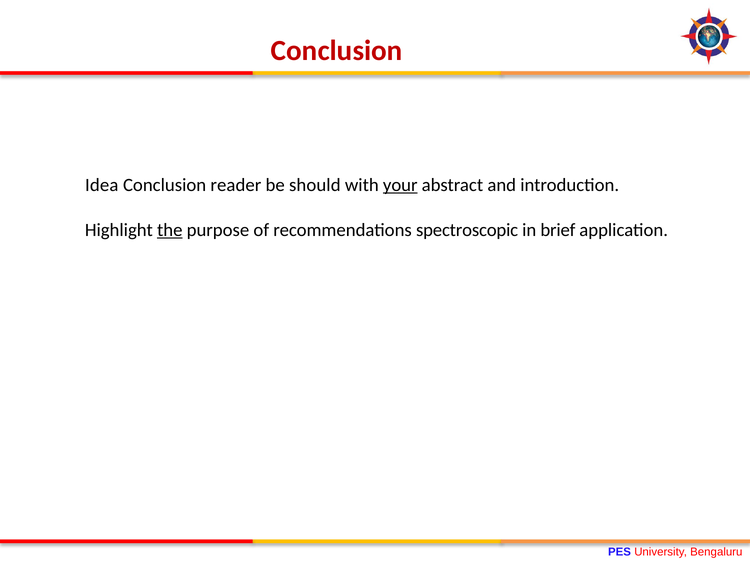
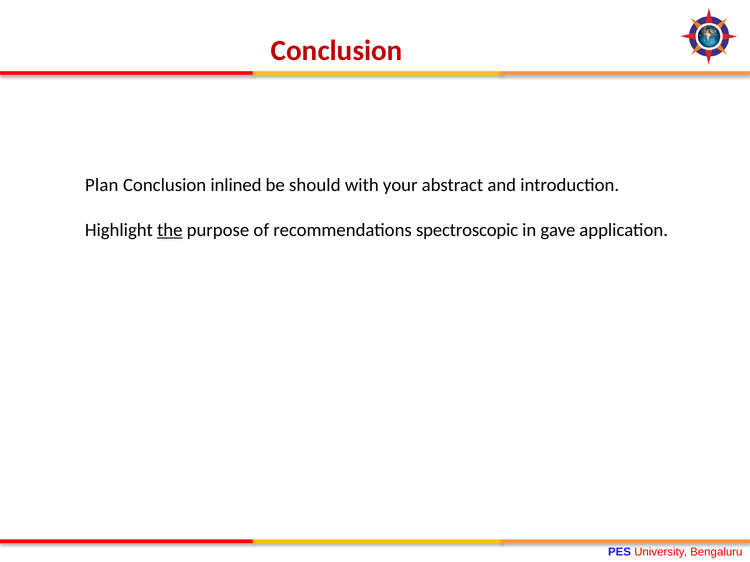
Idea: Idea -> Plan (102, 185)
reader: reader -> inlined (236, 185)
your underline: present -> none (400, 185)
brief: brief -> gave (558, 230)
